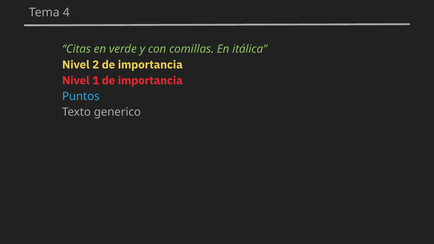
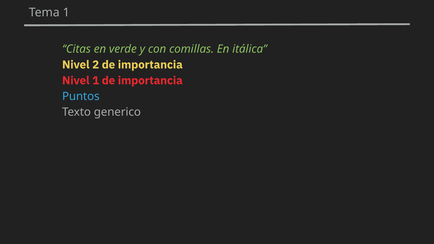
Tema 4: 4 -> 1 (66, 12)
